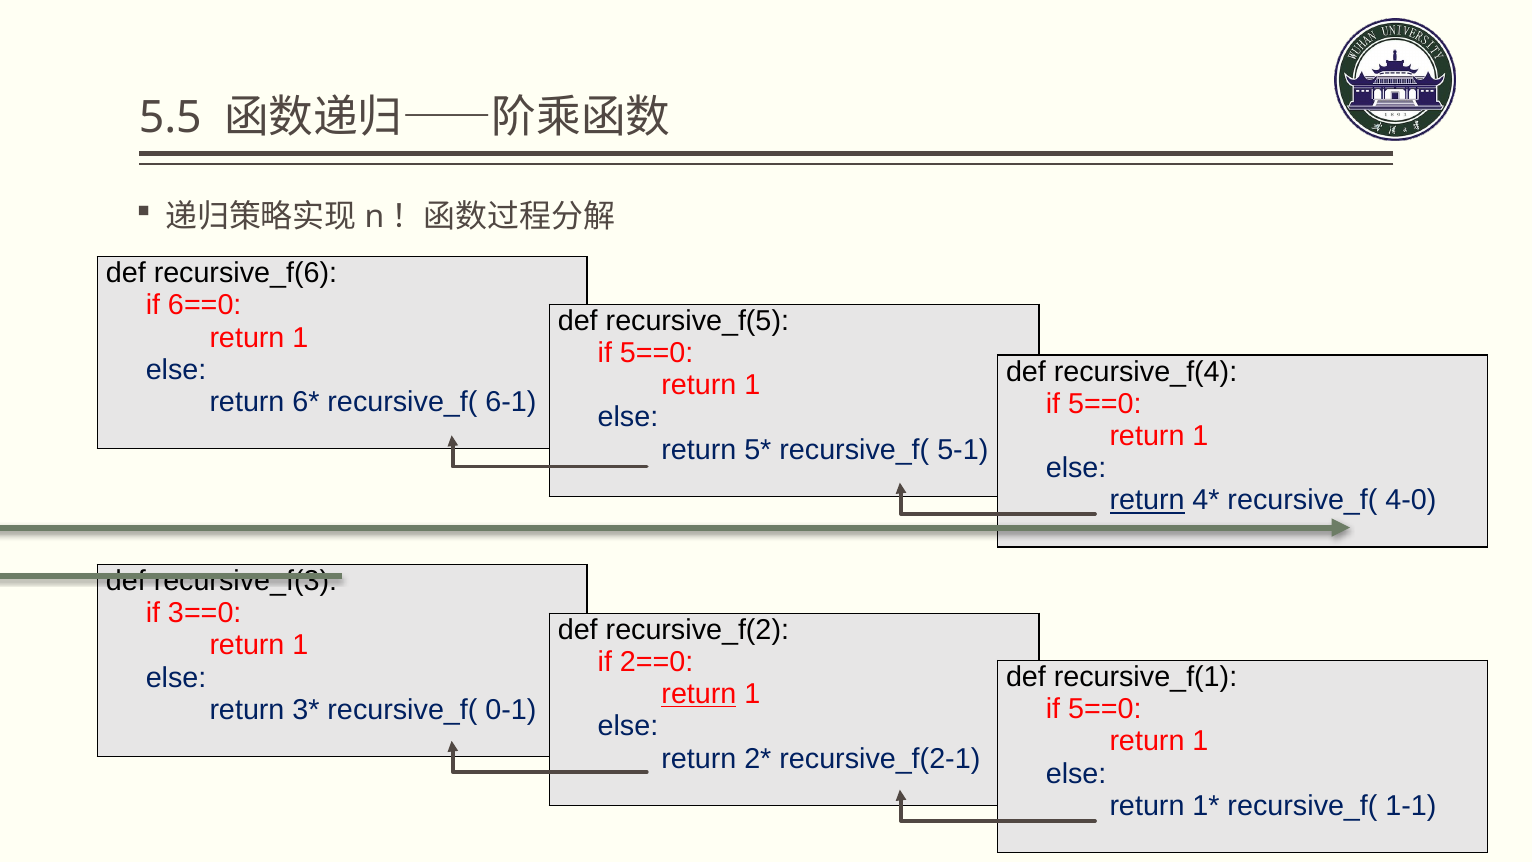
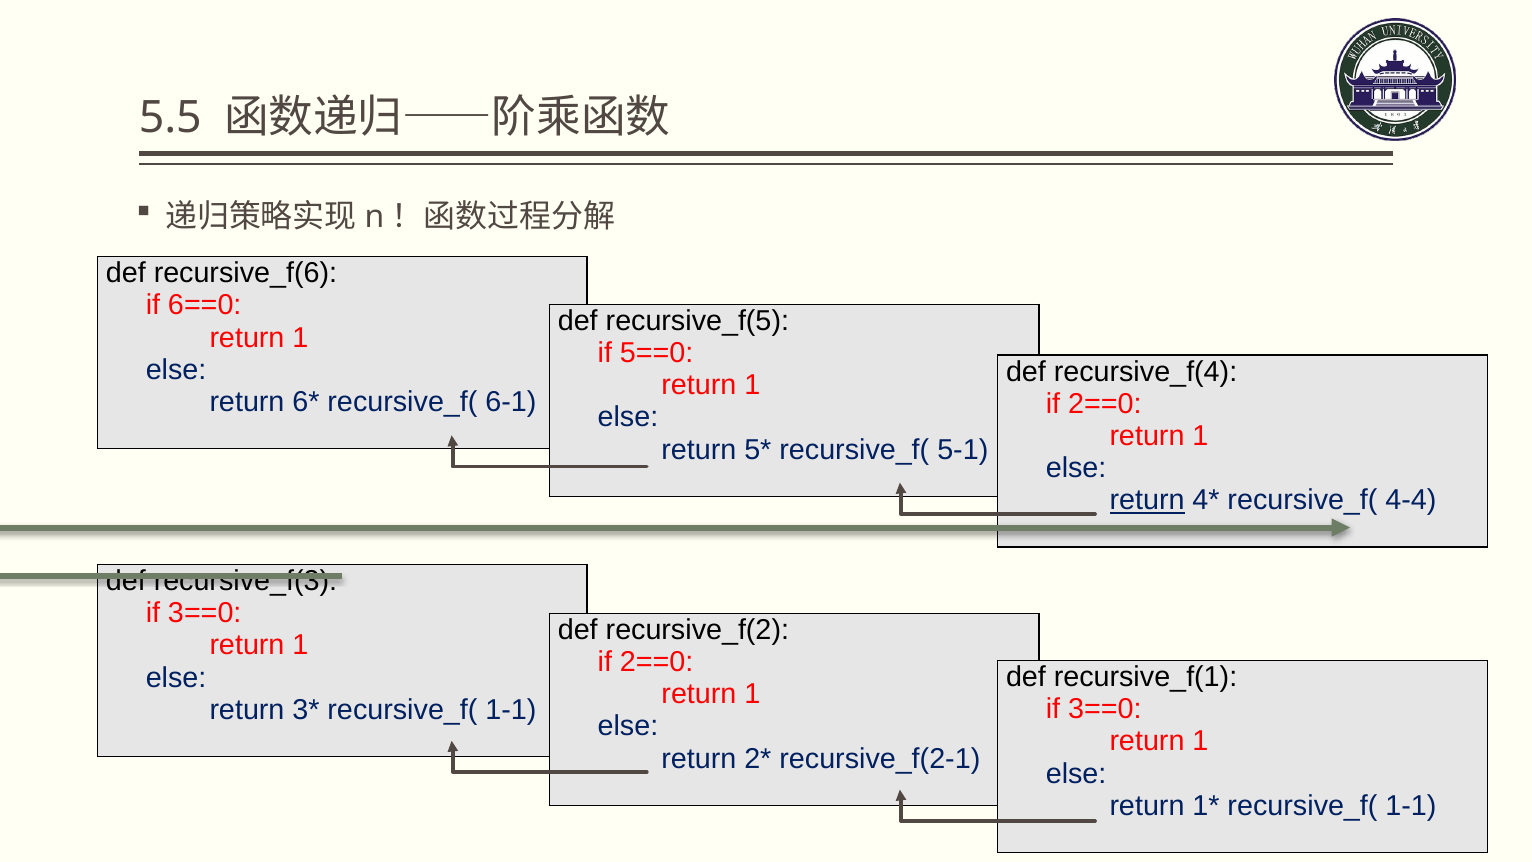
5==0: 5==0 -> 2==0 (1105, 404)
4-0: 4-0 -> 4-4 (1411, 500)
return underline: present -> none (699, 694)
5==0: 5==0 -> 3==0 (1105, 709)
0-1: 0-1 -> 1-1 (511, 710)
